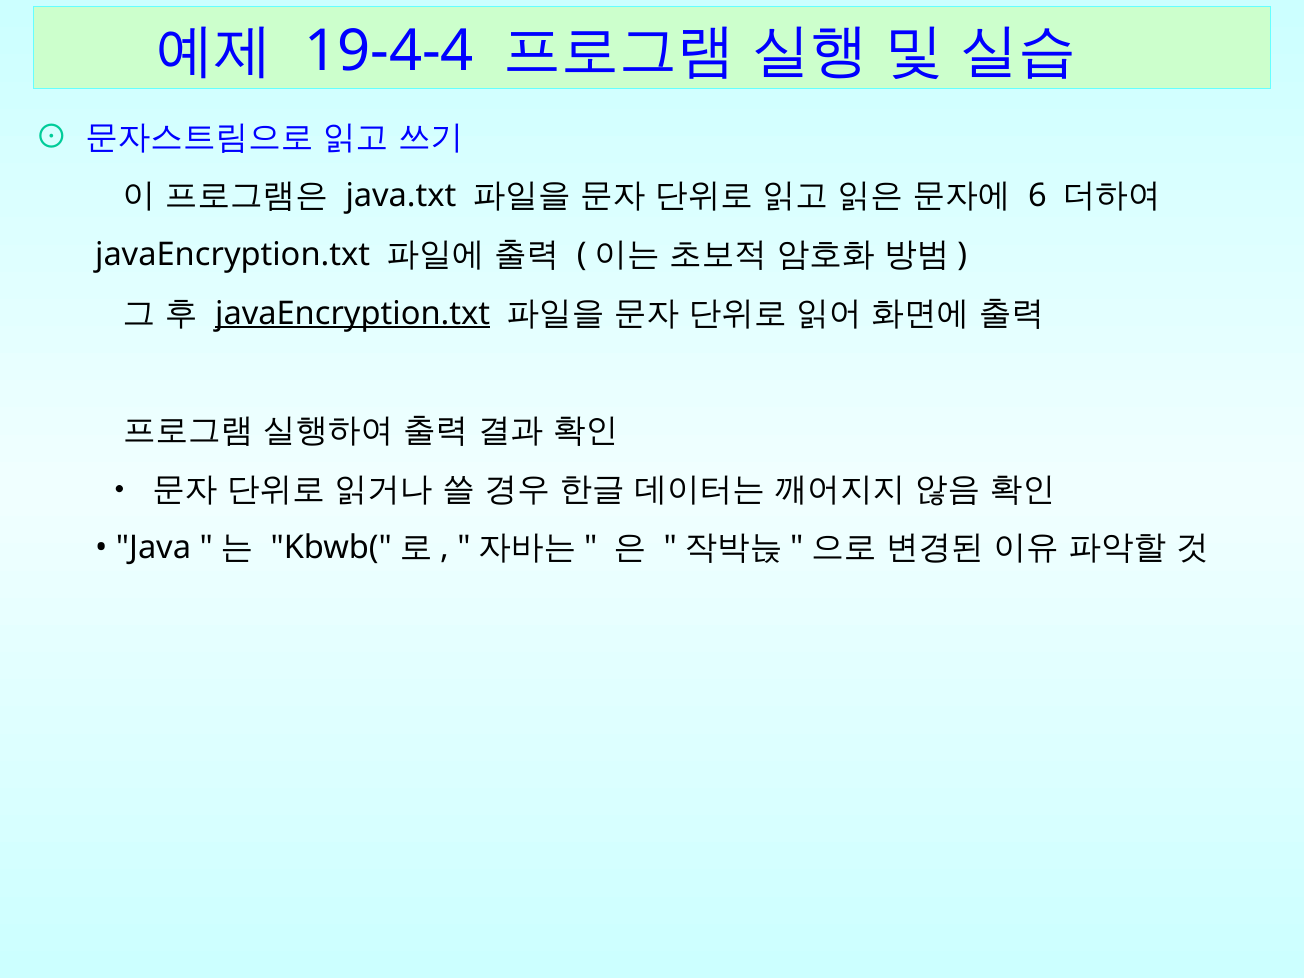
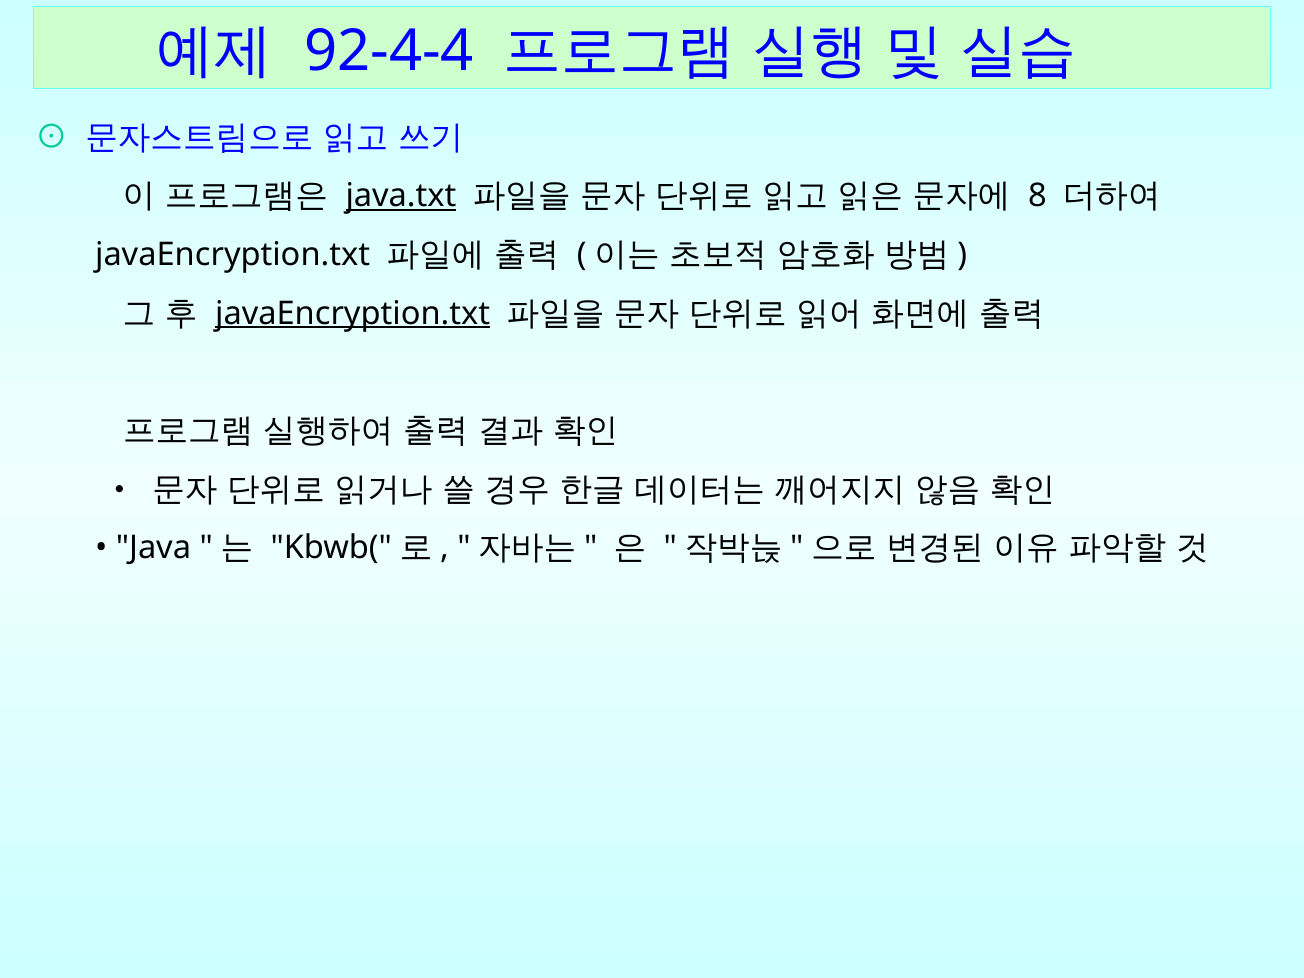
19-4-4: 19-4-4 -> 92-4-4 (389, 52)
java.txt underline: none -> present (401, 196)
6: 6 -> 8 (1037, 196)
